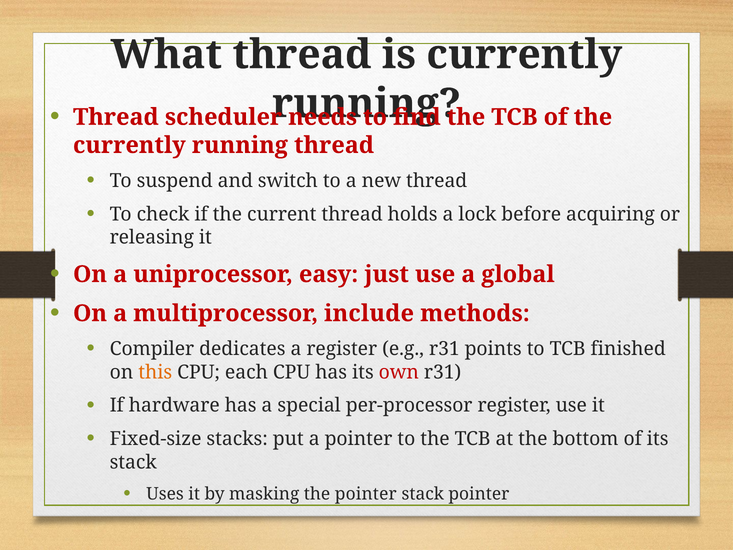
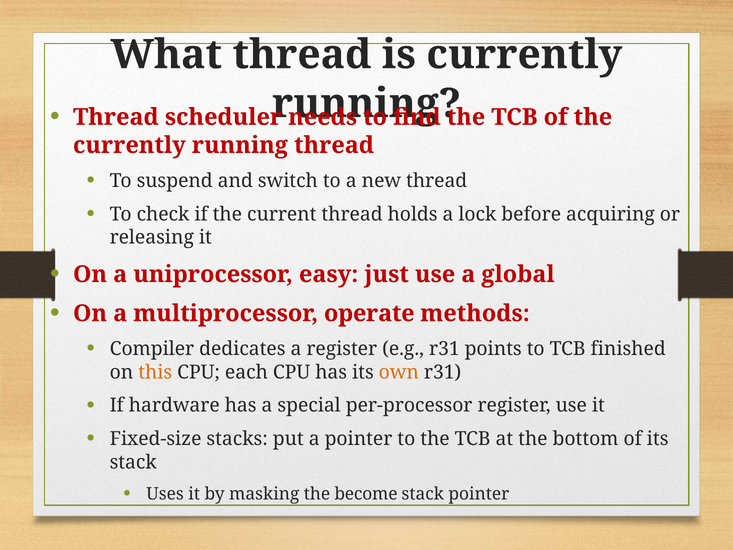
include: include -> operate (369, 313)
own colour: red -> orange (399, 372)
the pointer: pointer -> become (366, 494)
